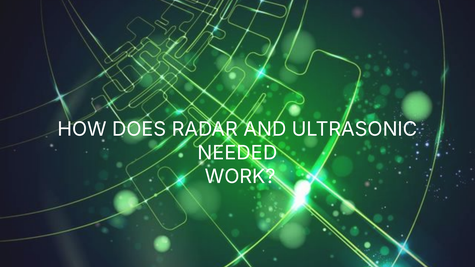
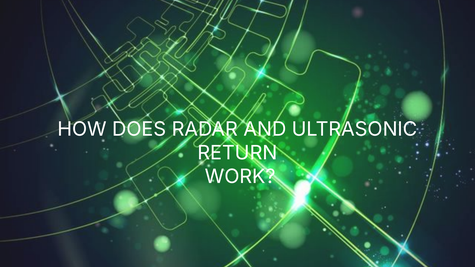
NEEDED: NEEDED -> RETURN (237, 153)
